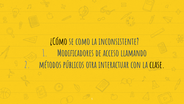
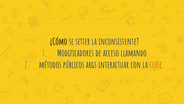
como: como -> setter (83, 41)
otra: otra -> args (91, 65)
clase colour: black -> orange (157, 65)
